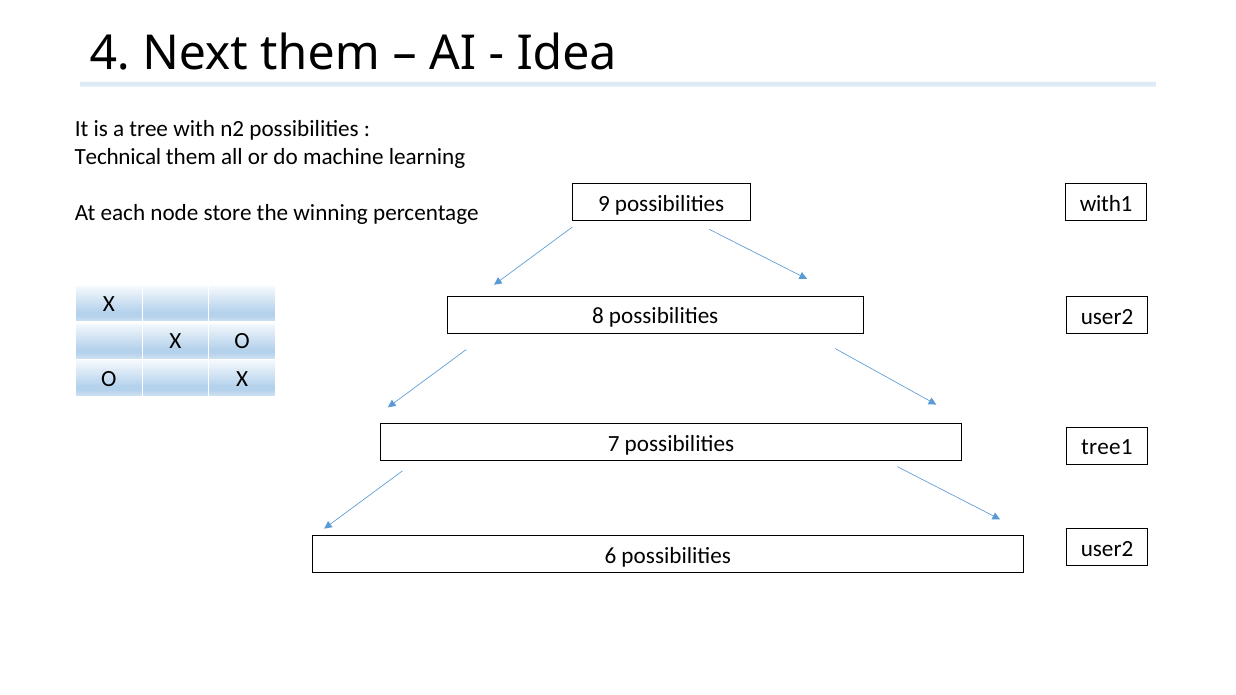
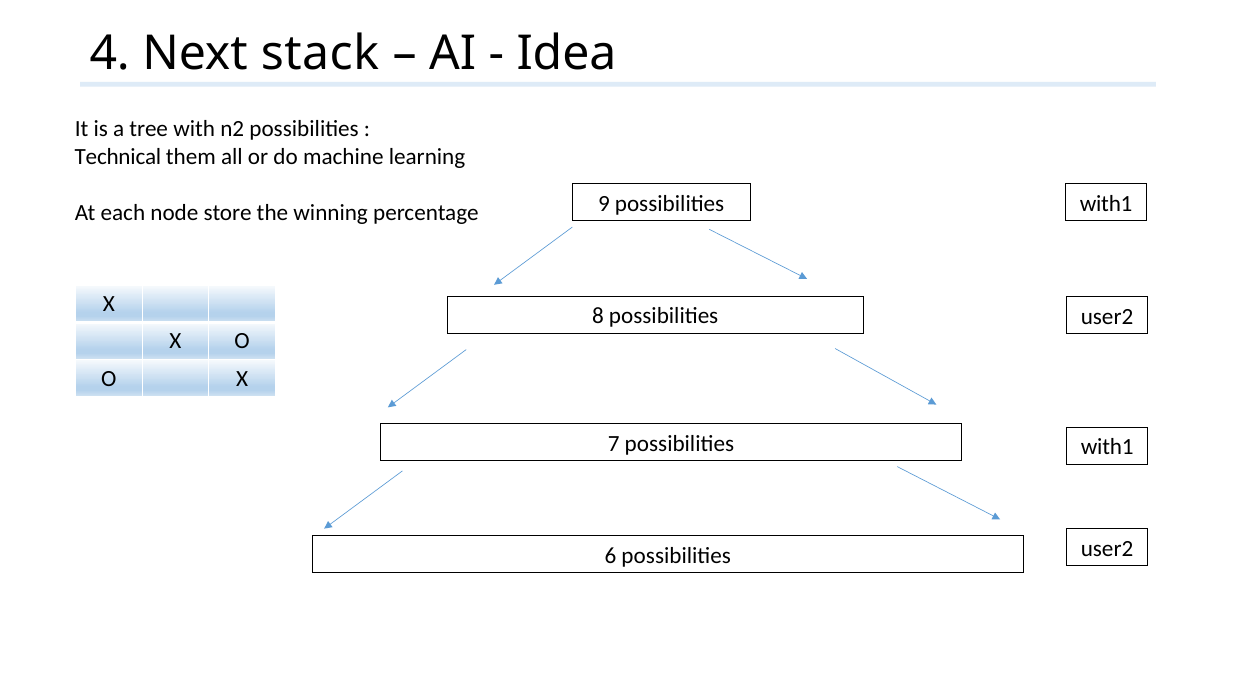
Next them: them -> stack (320, 53)
tree1: tree1 -> with1 (1107, 447)
